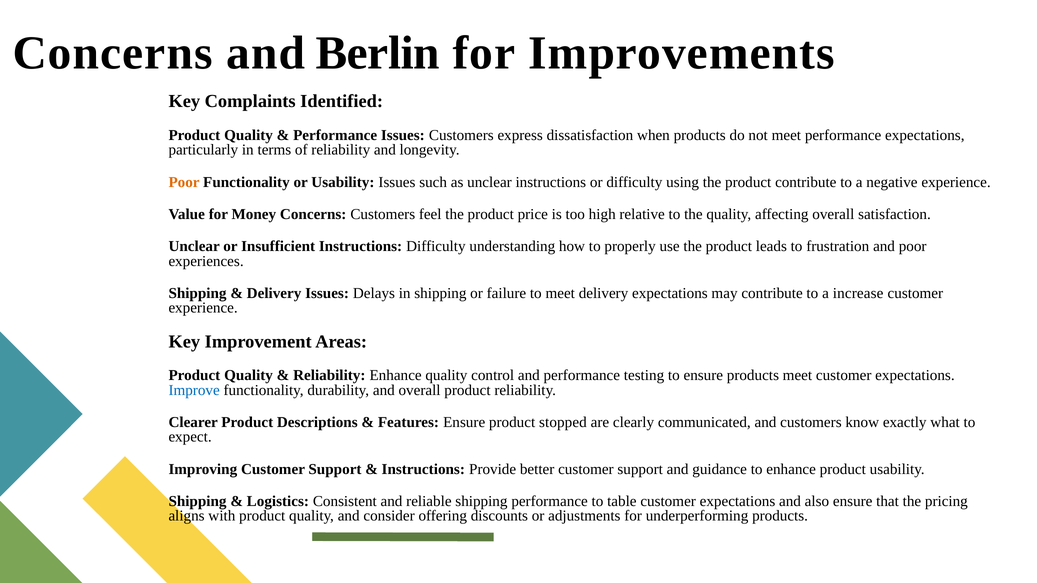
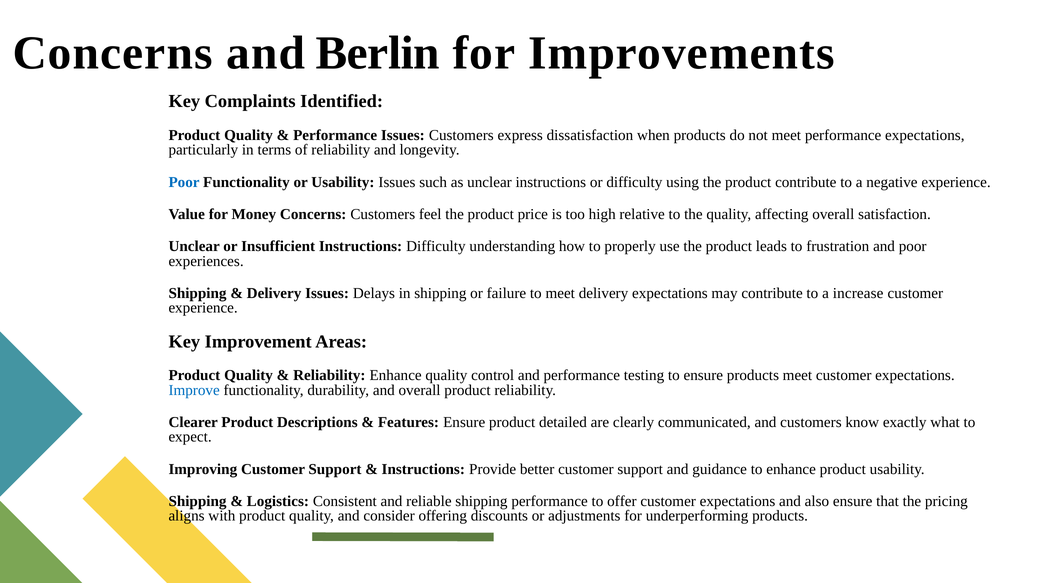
Poor colour: orange -> blue (184, 182)
stopped: stopped -> detailed (563, 422)
table: table -> offer (622, 502)
